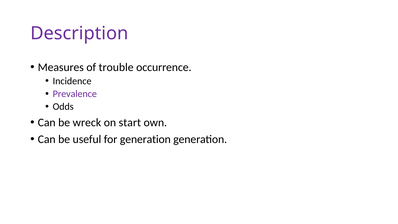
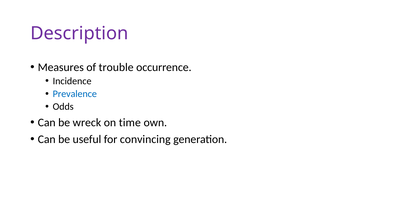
Prevalence colour: purple -> blue (75, 94)
start: start -> time (130, 122)
for generation: generation -> convincing (145, 139)
